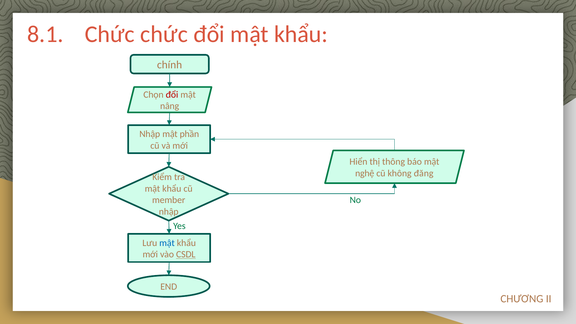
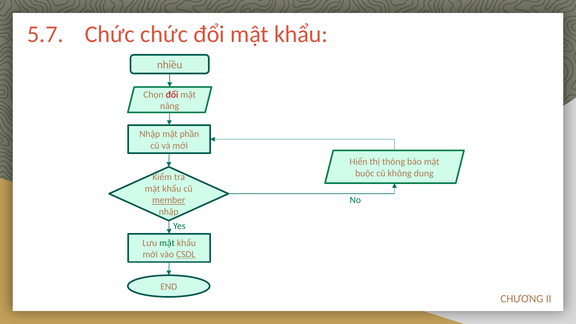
8.1: 8.1 -> 5.7 (45, 34)
chính: chính -> nhiều (170, 65)
nghệ: nghệ -> buộc (365, 173)
đăng: đăng -> dung (424, 173)
member underline: none -> present (169, 200)
mật colour: blue -> green (167, 243)
